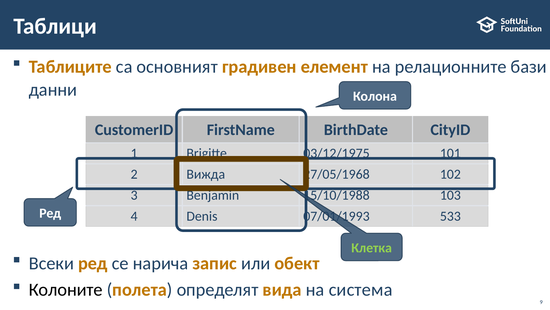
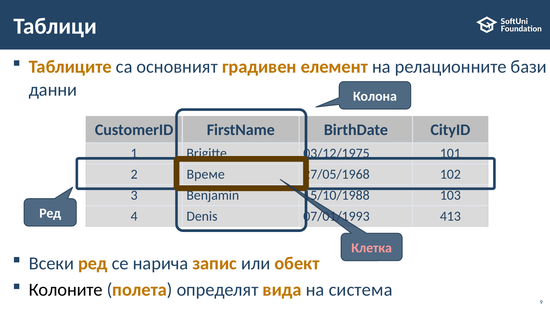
Вижда: Вижда -> Време (206, 174)
533: 533 -> 413 (450, 216)
Клетка colour: light green -> pink (372, 247)
